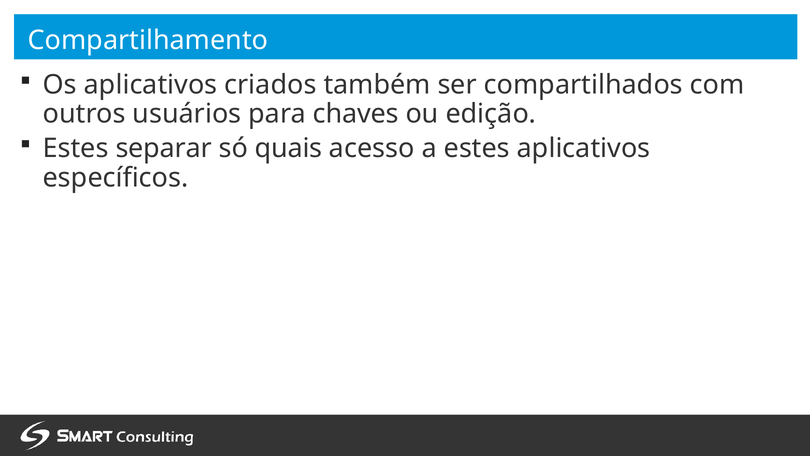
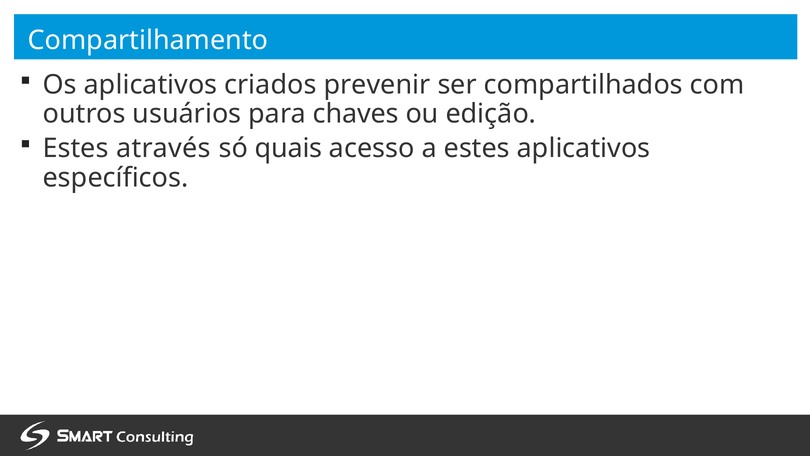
também: também -> prevenir (377, 85)
separar: separar -> através (163, 148)
